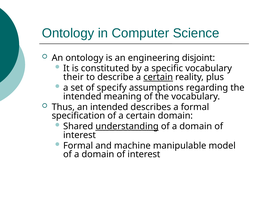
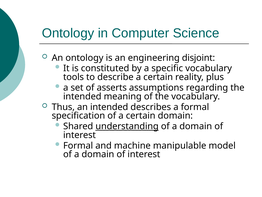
their: their -> tools (74, 77)
certain underline: present -> none (158, 77)
specify: specify -> asserts (112, 87)
